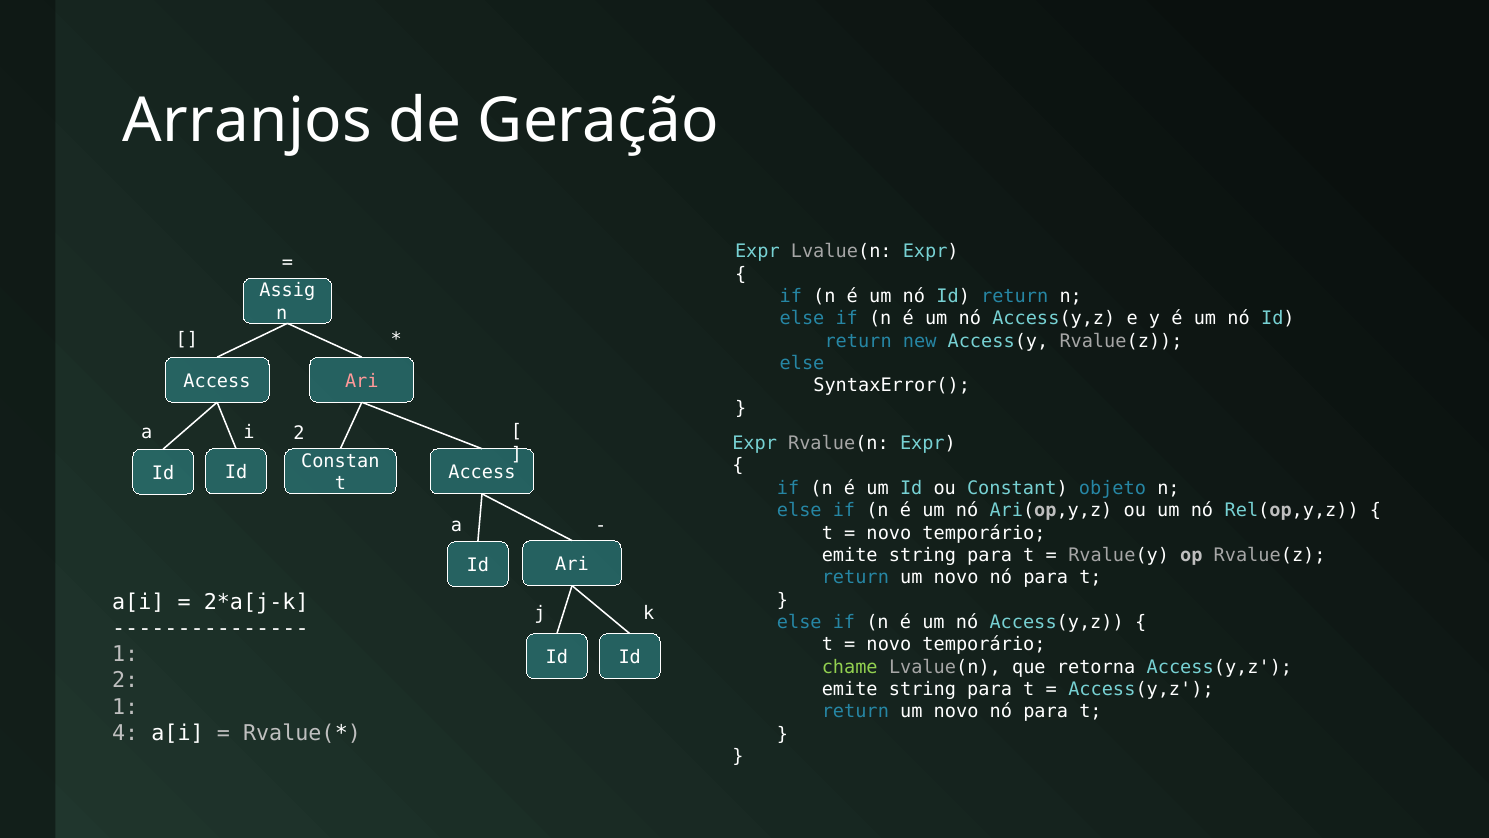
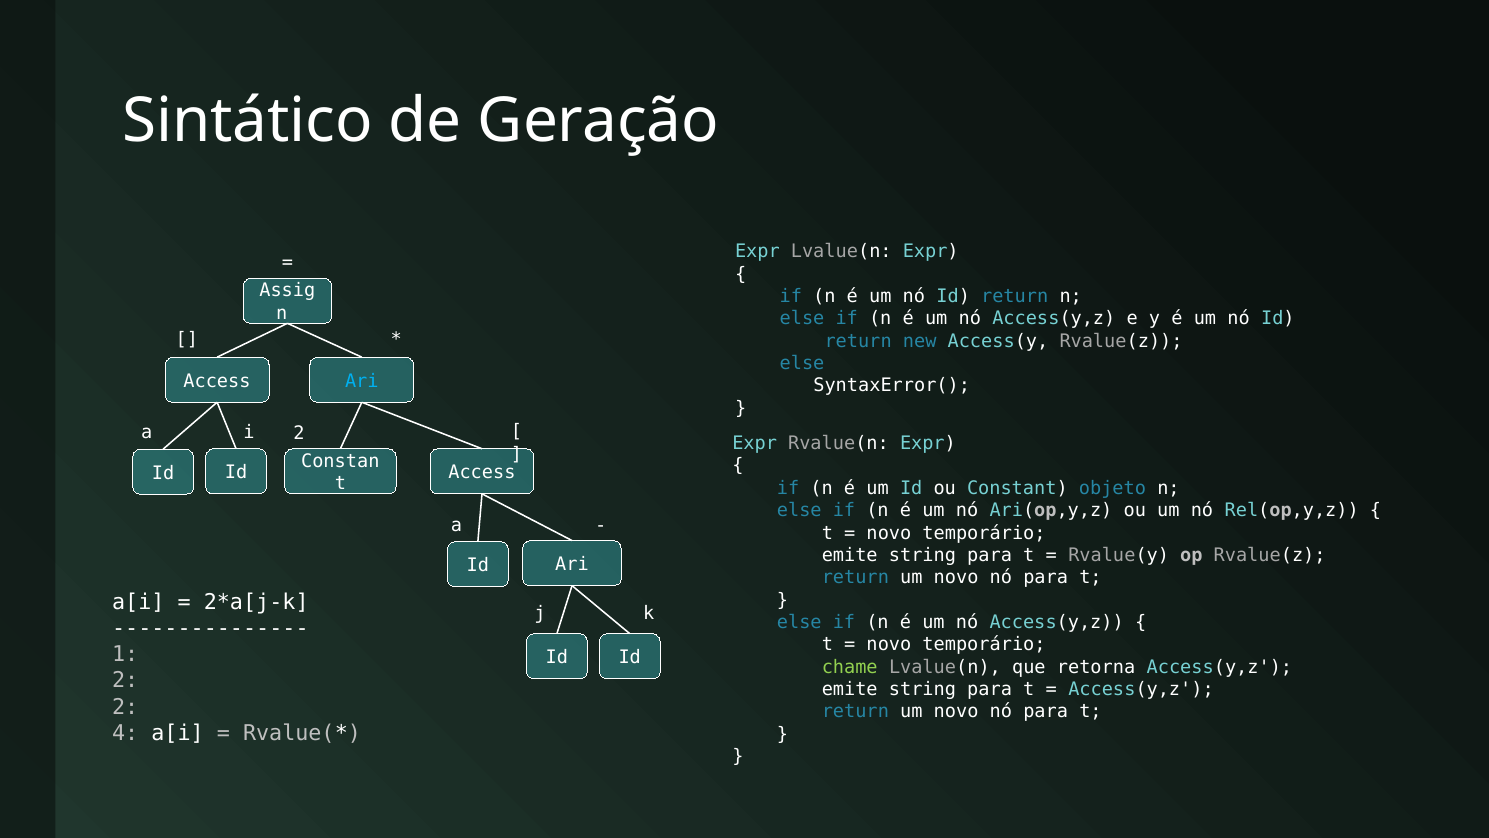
Arranjos: Arranjos -> Sintático (248, 121)
Ari colour: pink -> light blue (362, 381)
1: 1 -> 2 (125, 707)
